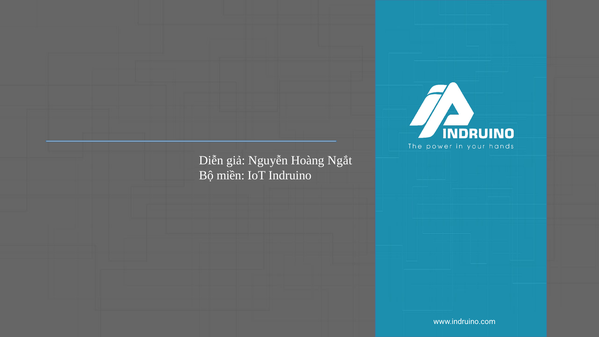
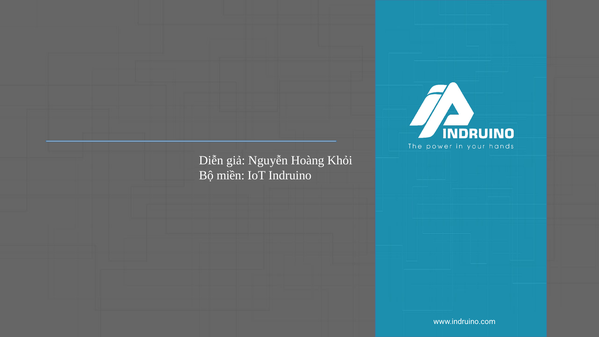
Ngắt: Ngắt -> Khỏi (340, 160)
